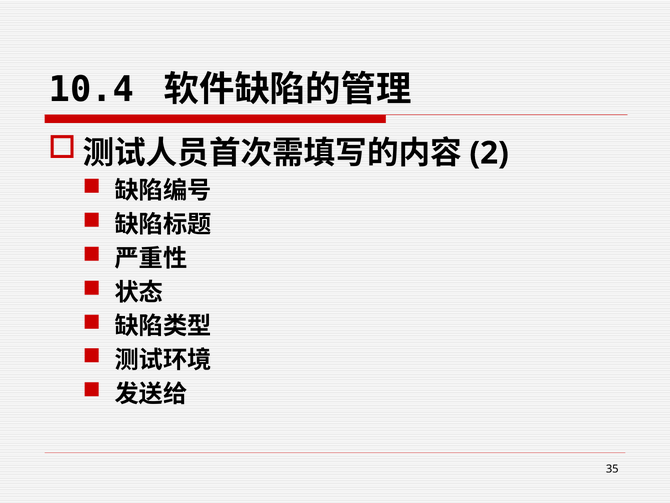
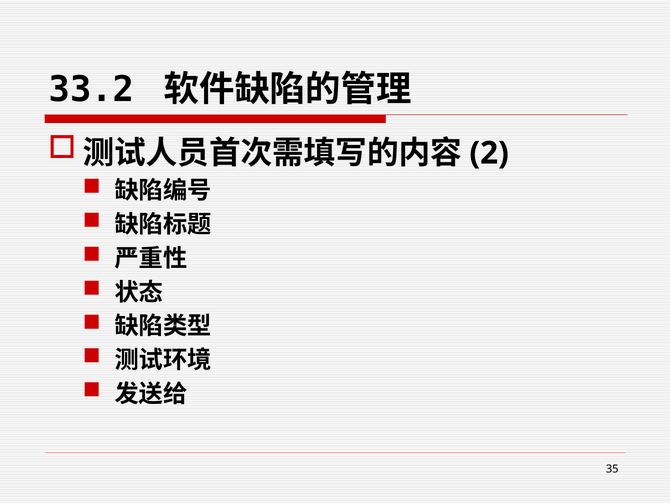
10.4: 10.4 -> 33.2 (91, 89)
